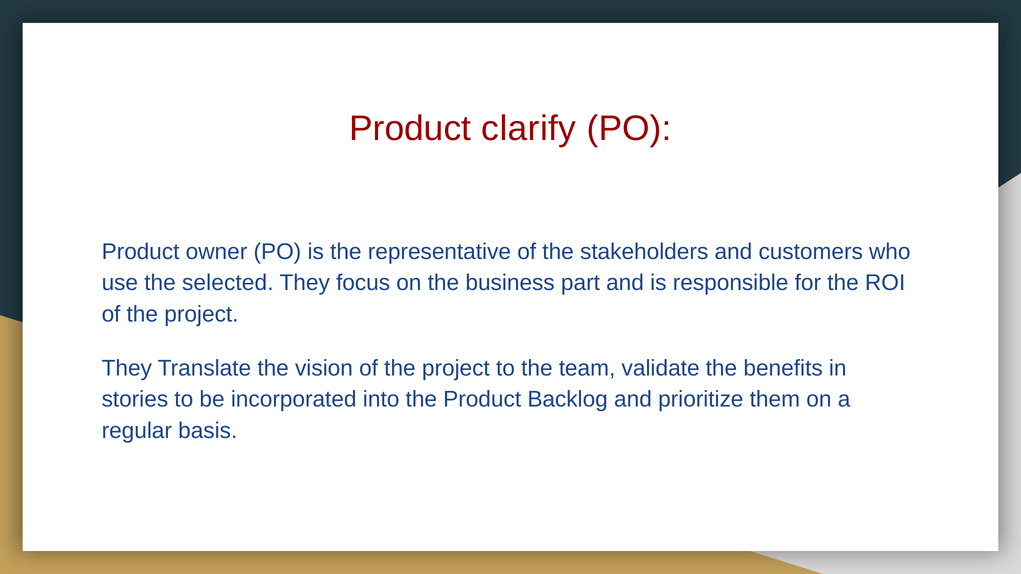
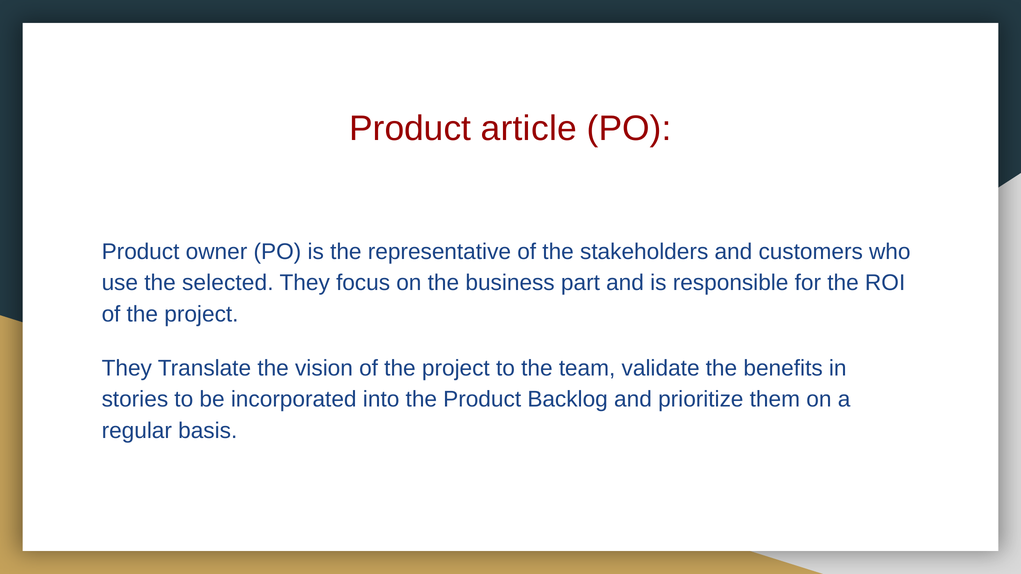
clarify: clarify -> article (529, 128)
